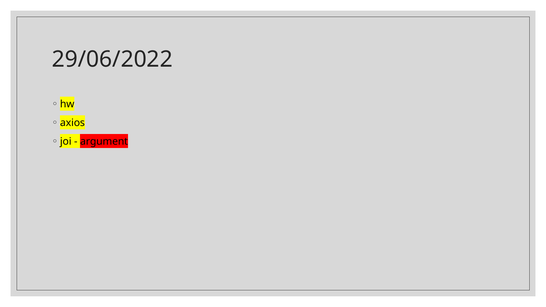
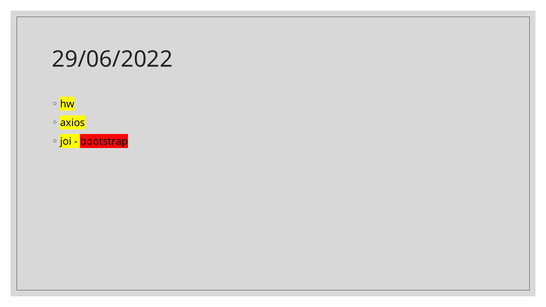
argument: argument -> bootstrap (104, 142)
